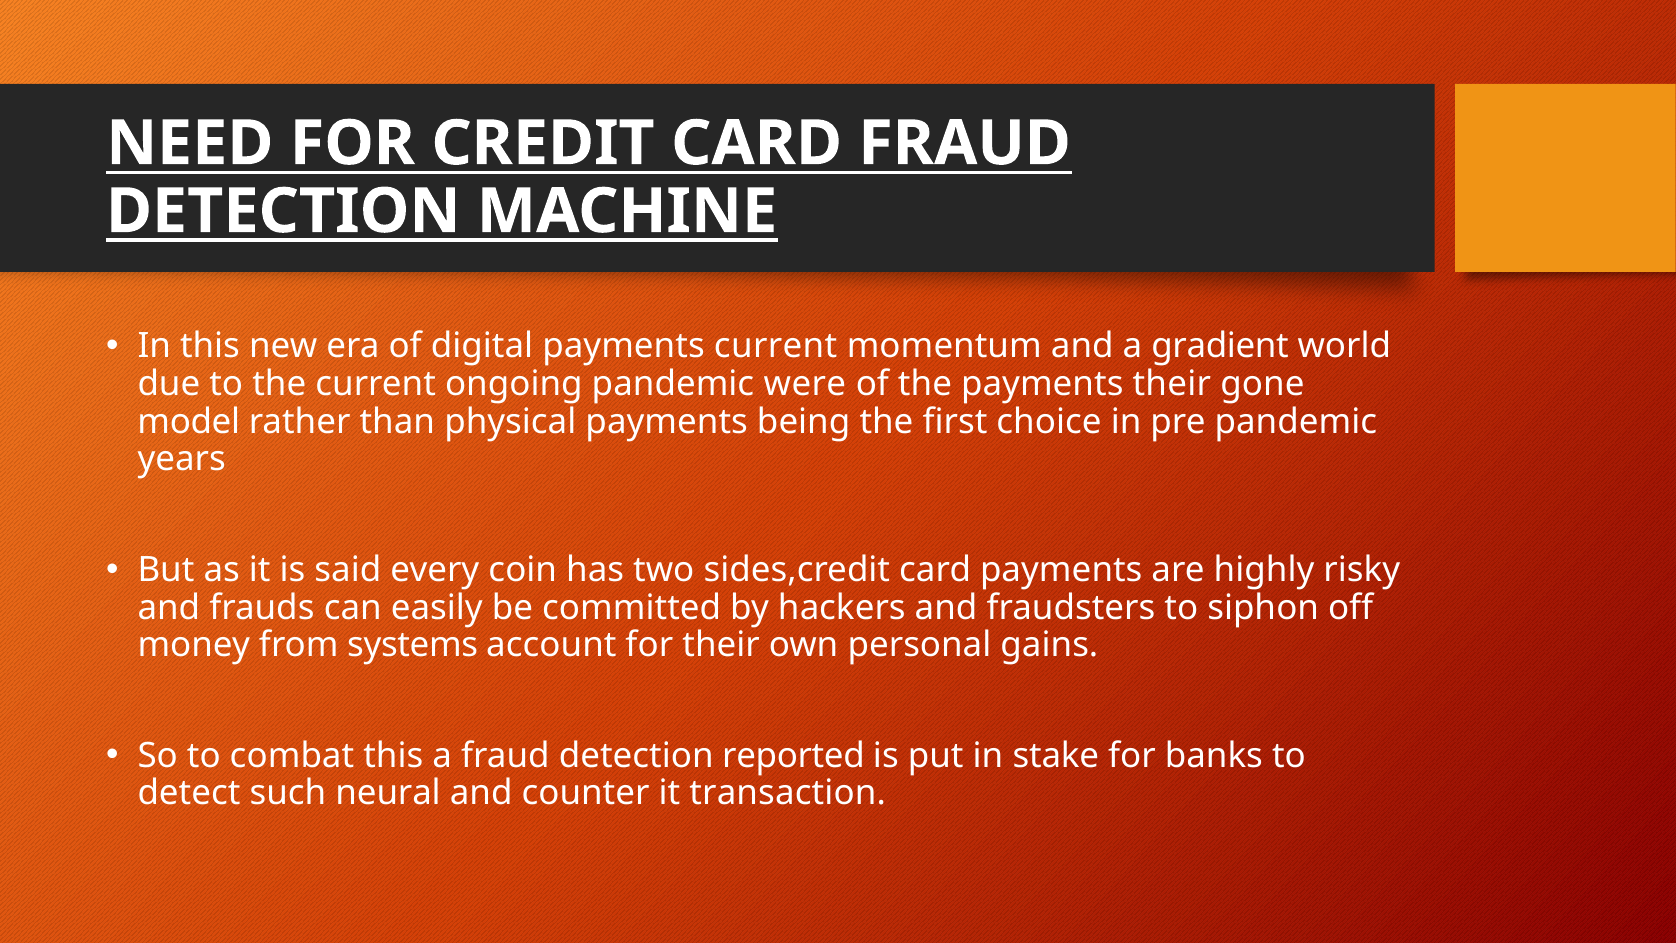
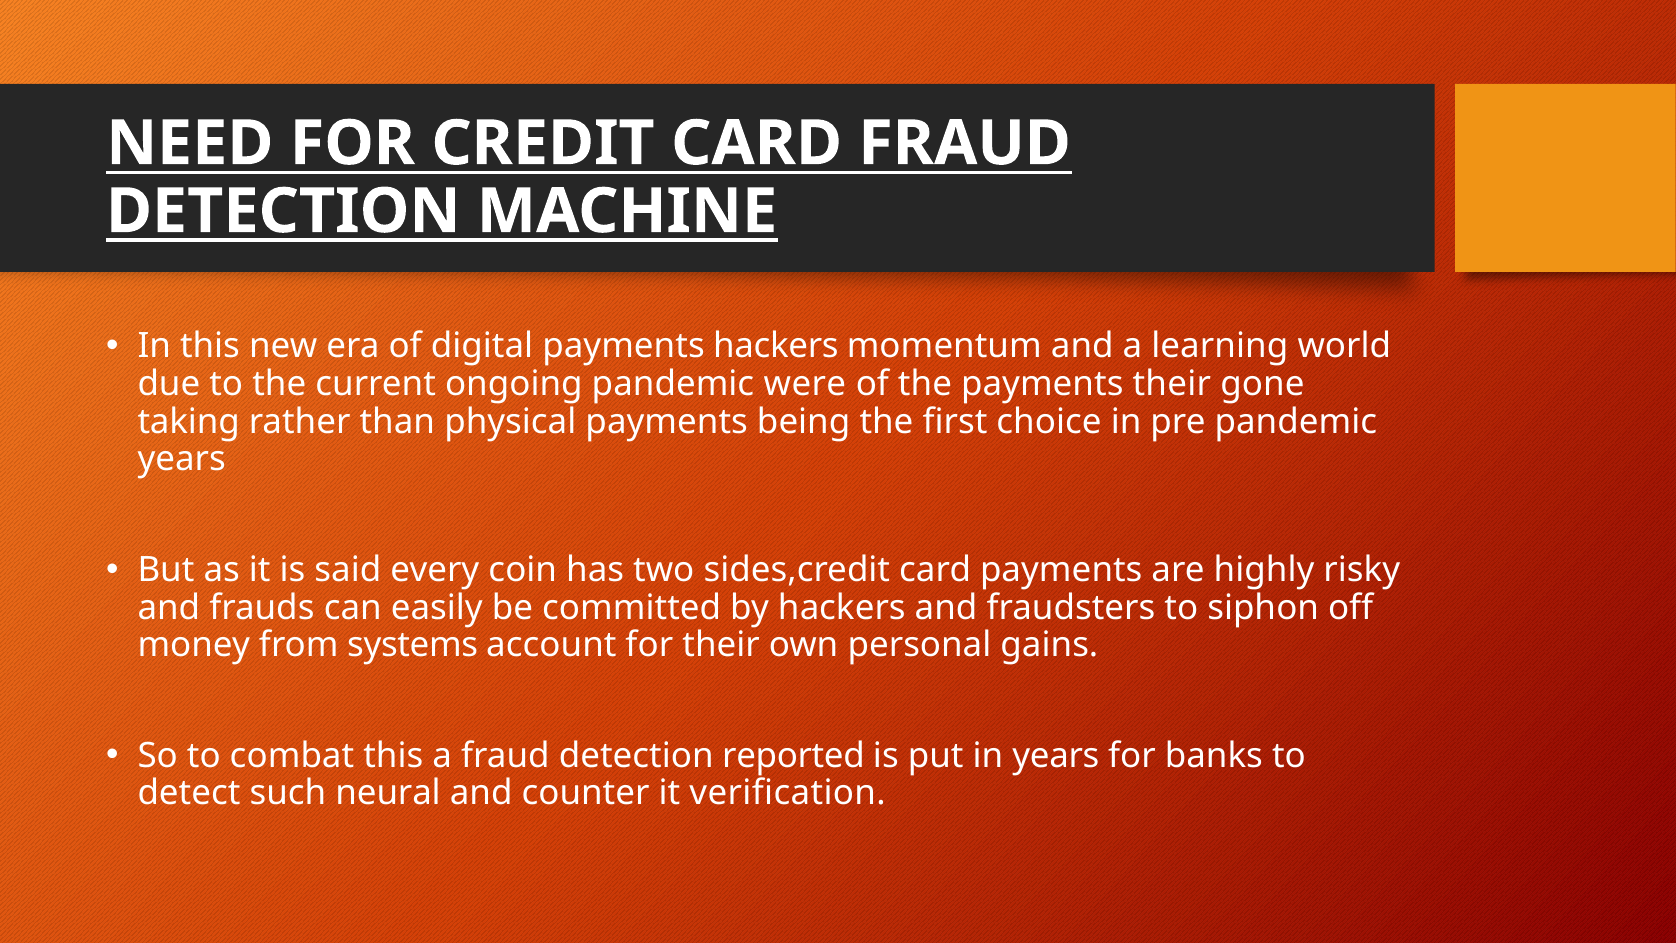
payments current: current -> hackers (776, 346)
gradient: gradient -> learning (1220, 346)
model: model -> taking (189, 422)
in stake: stake -> years (1056, 755)
transaction: transaction -> verification (788, 793)
